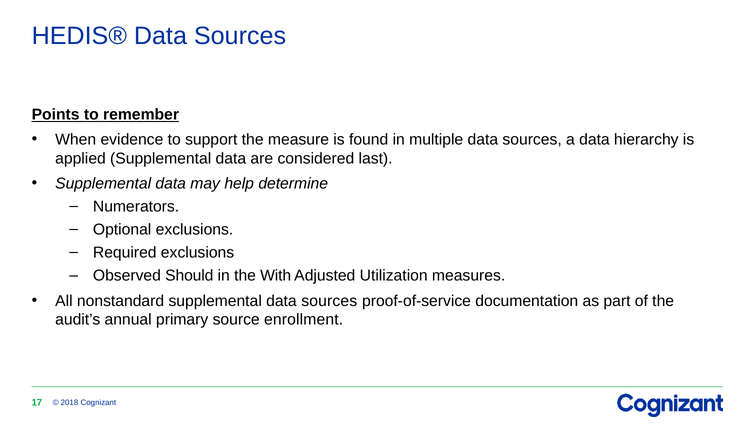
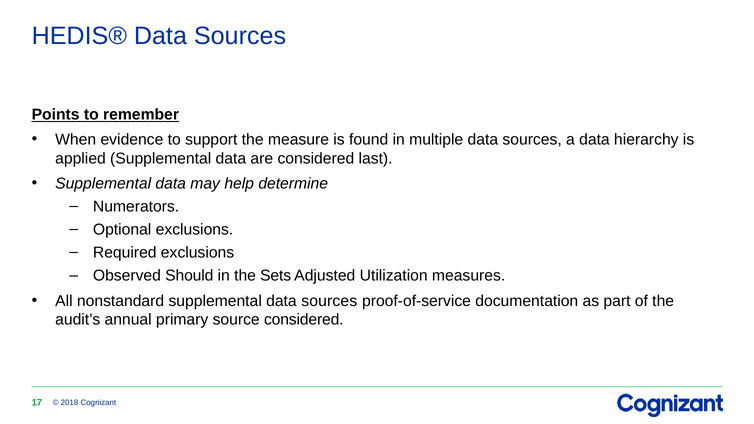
With: With -> Sets (276, 276)
source enrollment: enrollment -> considered (304, 320)
